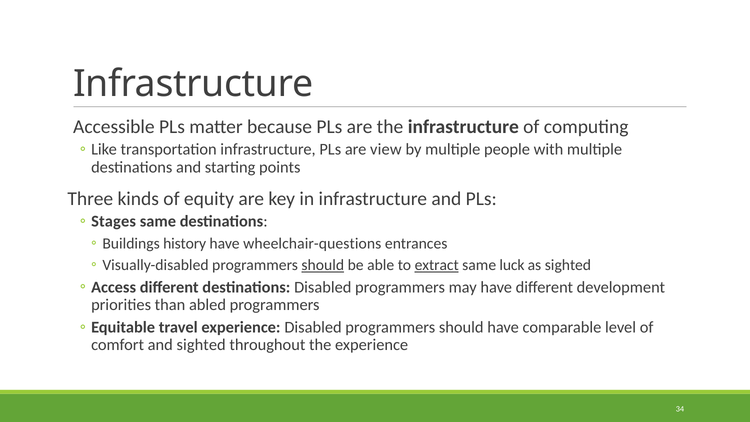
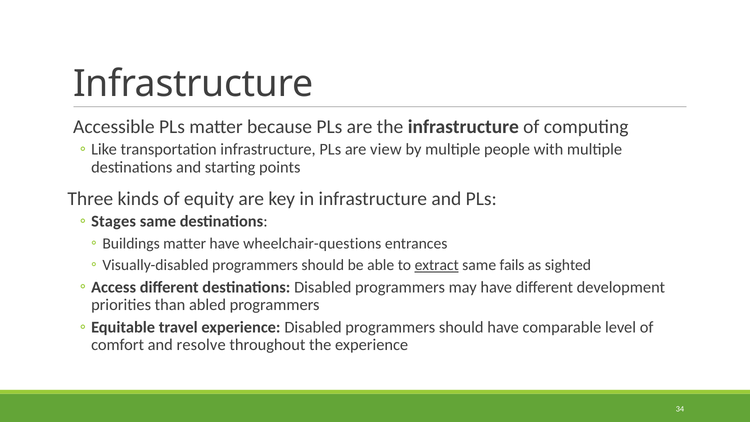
Buildings history: history -> matter (185, 243)
should underline: present -> none (323, 265)
luck: luck -> fails (512, 265)
and sighted: sighted -> resolve (201, 345)
